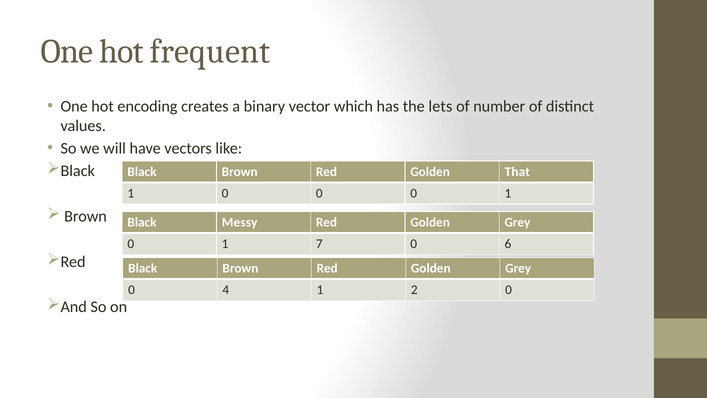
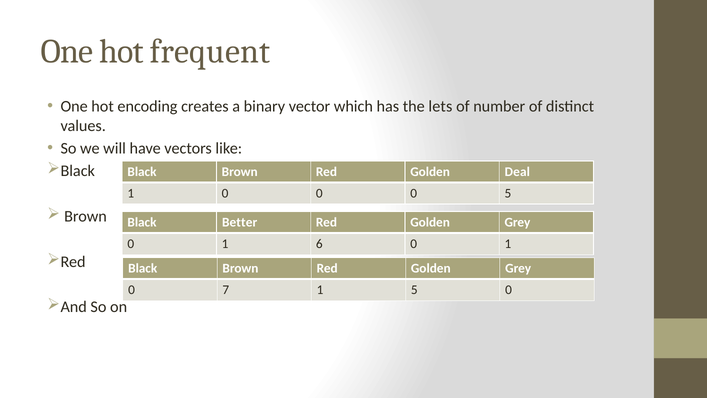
That: That -> Deal (517, 172)
0 0 1: 1 -> 5 (508, 193)
Messy: Messy -> Better (240, 222)
7: 7 -> 6 (319, 244)
6: 6 -> 1 (508, 244)
4: 4 -> 7 (226, 290)
1 2: 2 -> 5 (414, 290)
